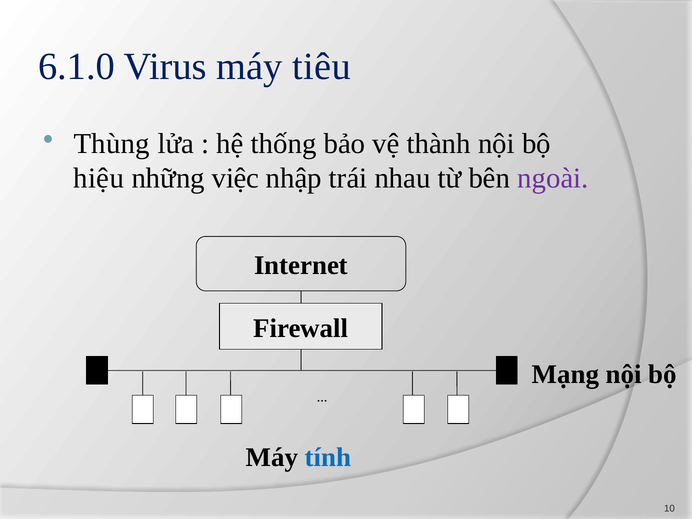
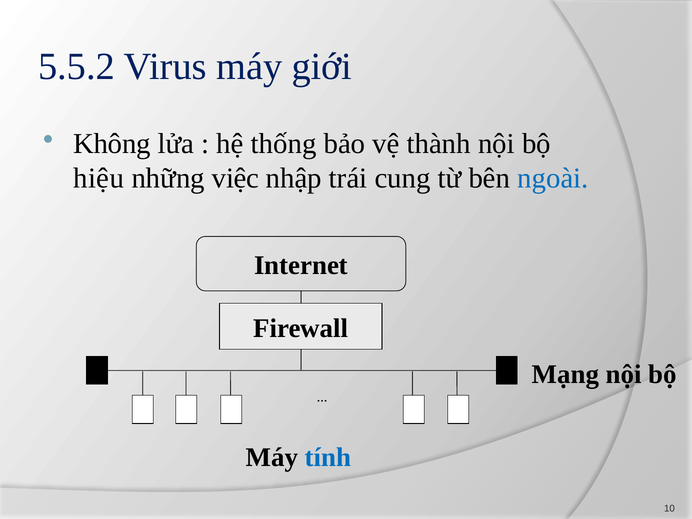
6.1.0: 6.1.0 -> 5.5.2 (76, 67)
tiêu: tiêu -> giới (322, 67)
Thùng: Thùng -> Không (112, 144)
nhau: nhau -> cung (403, 178)
ngoài colour: purple -> blue (553, 178)
